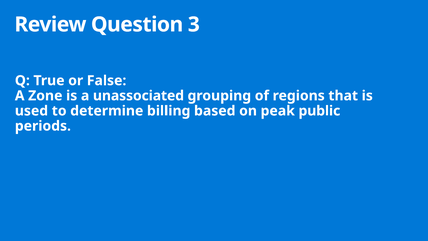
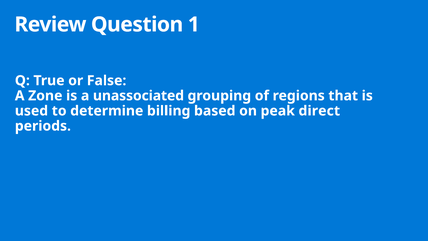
3: 3 -> 1 (194, 25)
public: public -> direct (319, 111)
